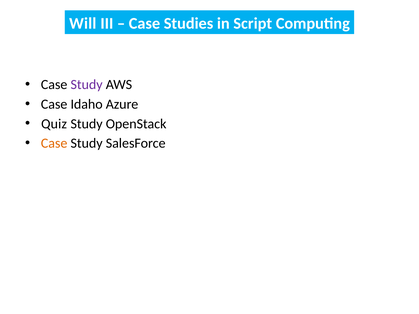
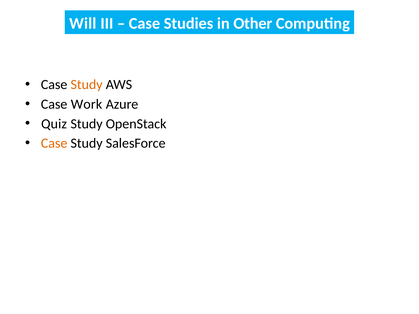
Script: Script -> Other (253, 23)
Study colour: purple -> orange (87, 85)
Idaho: Idaho -> Work (86, 104)
